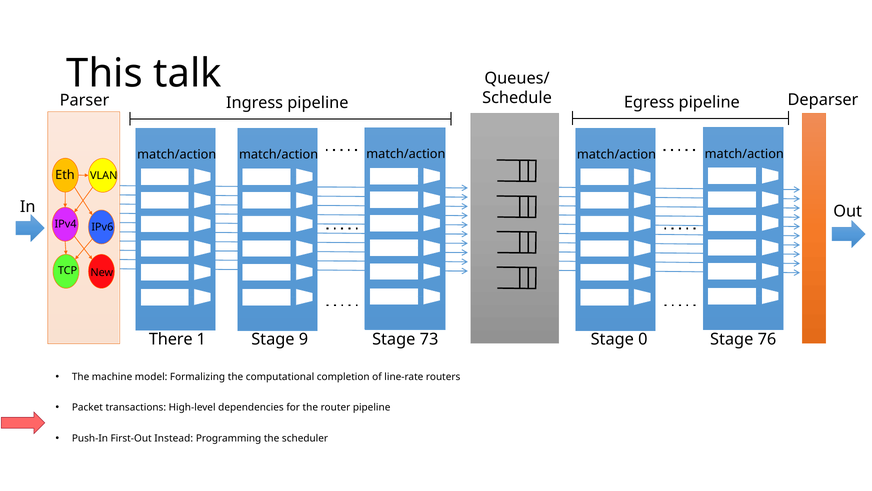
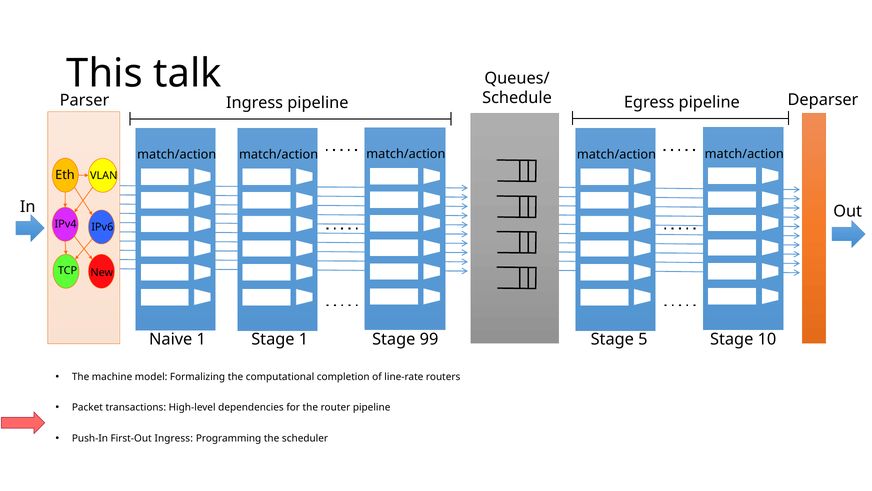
There: There -> Naive (171, 339)
Stage 9: 9 -> 1 (303, 339)
73: 73 -> 99 (429, 339)
0: 0 -> 5 (643, 339)
76: 76 -> 10 (767, 339)
First-Out Instead: Instead -> Ingress (174, 438)
